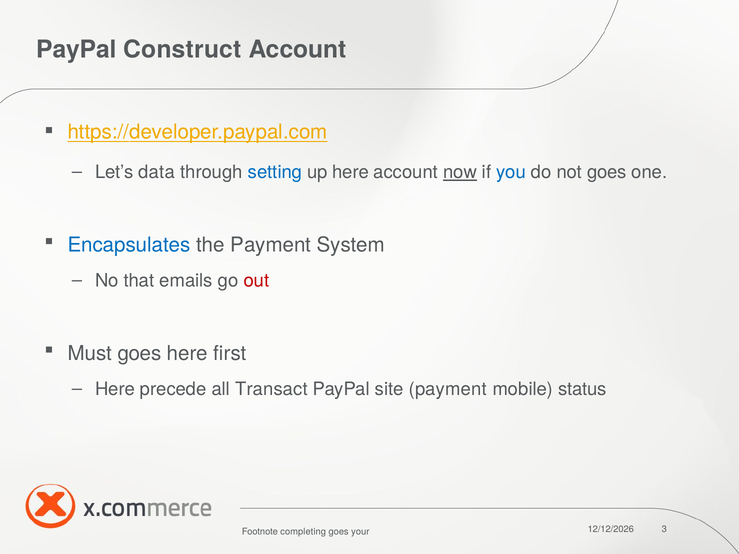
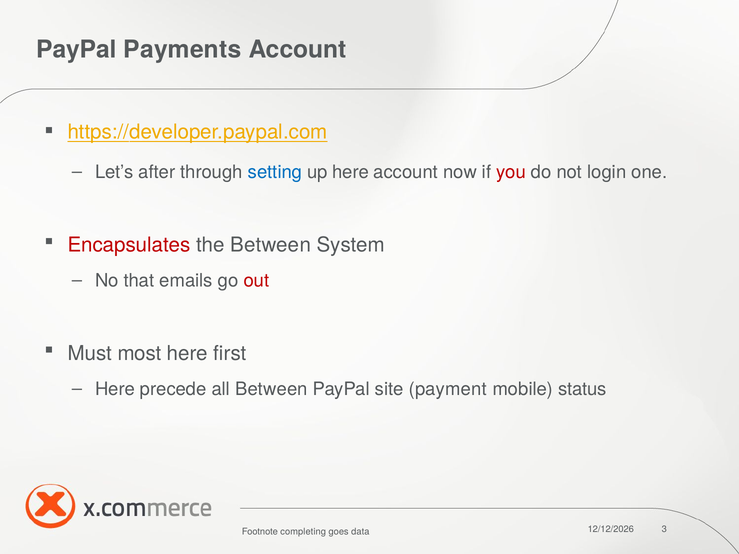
Construct: Construct -> Payments (182, 50)
data: data -> after (157, 172)
now underline: present -> none (460, 172)
you colour: blue -> red (511, 172)
not goes: goes -> login (607, 172)
Encapsulates colour: blue -> red (129, 245)
the Payment: Payment -> Between (271, 245)
Must goes: goes -> most (139, 354)
all Transact: Transact -> Between (271, 389)
your: your -> data (360, 532)
